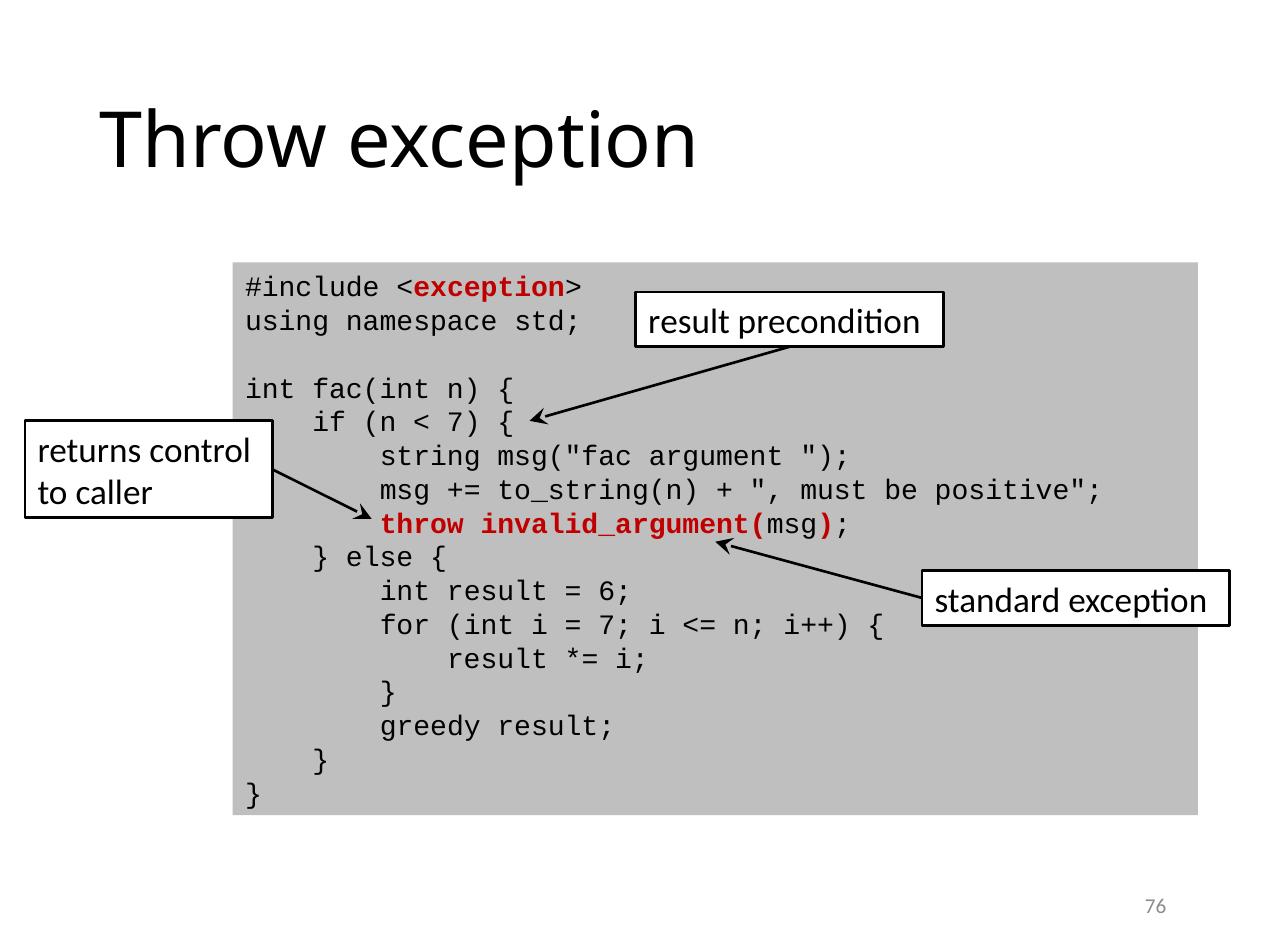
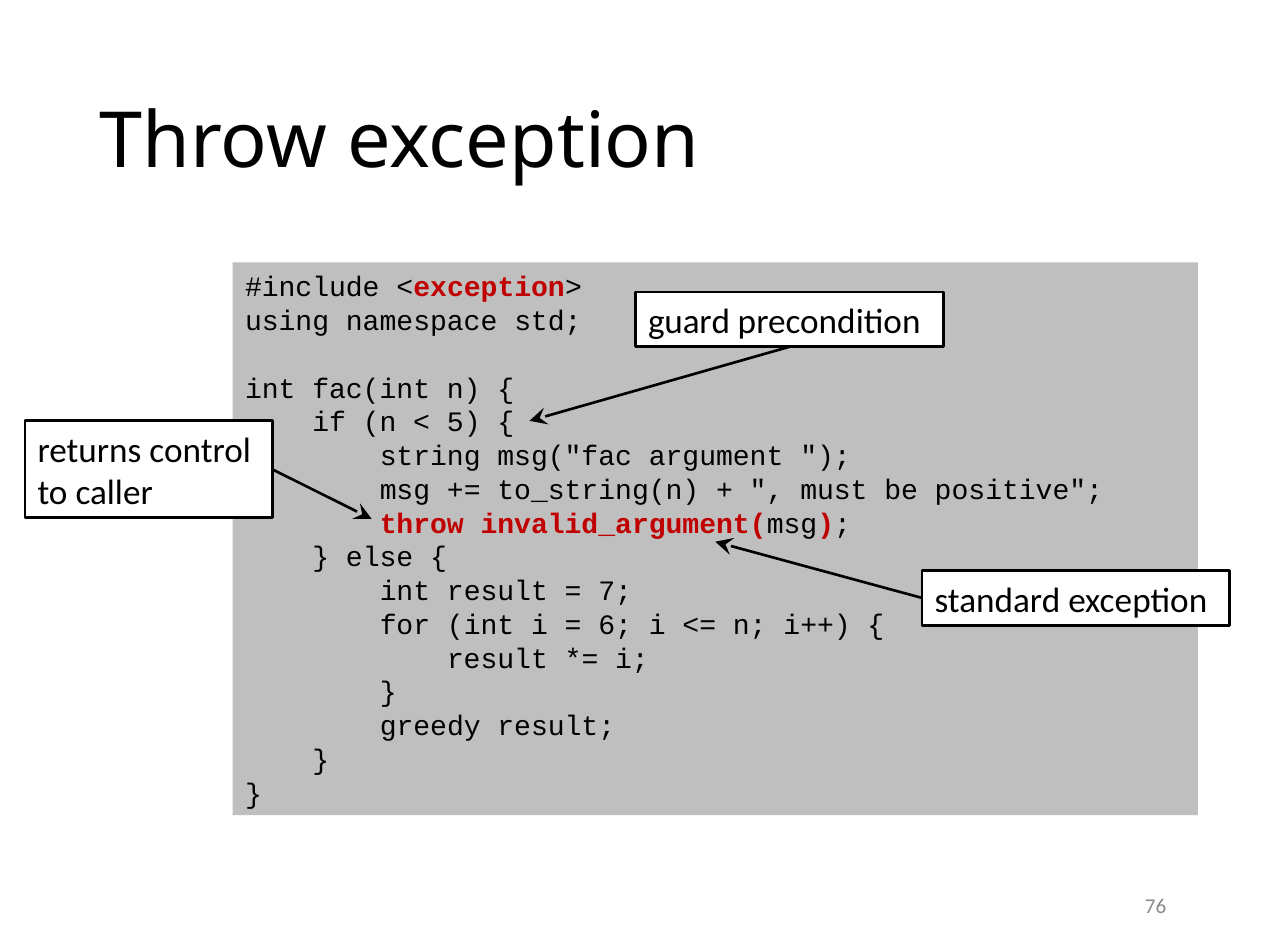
result: result -> guard (689, 322)
7: 7 -> 5 (464, 422)
6: 6 -> 7 (615, 591)
7: 7 -> 6 (615, 625)
